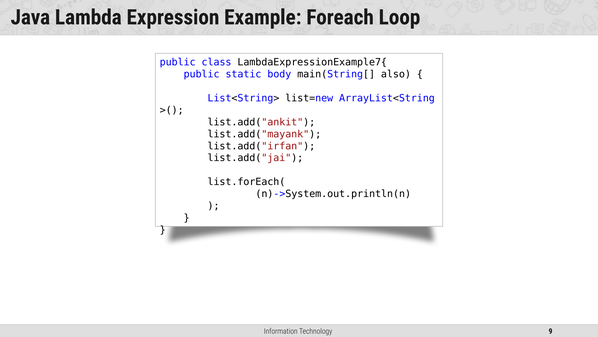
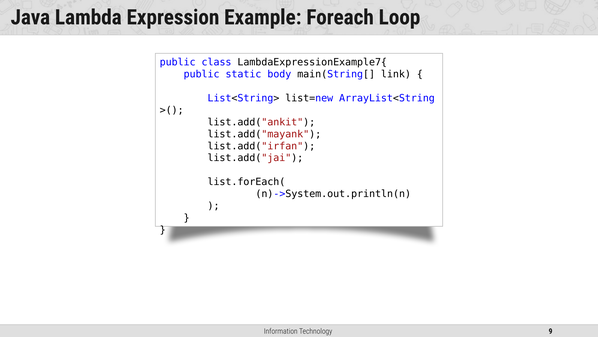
also: also -> link (396, 74)
